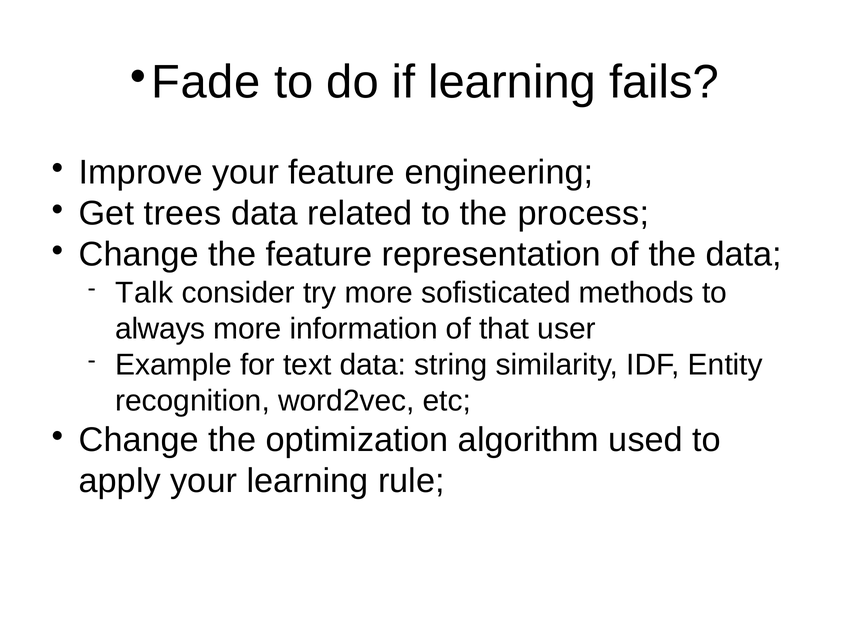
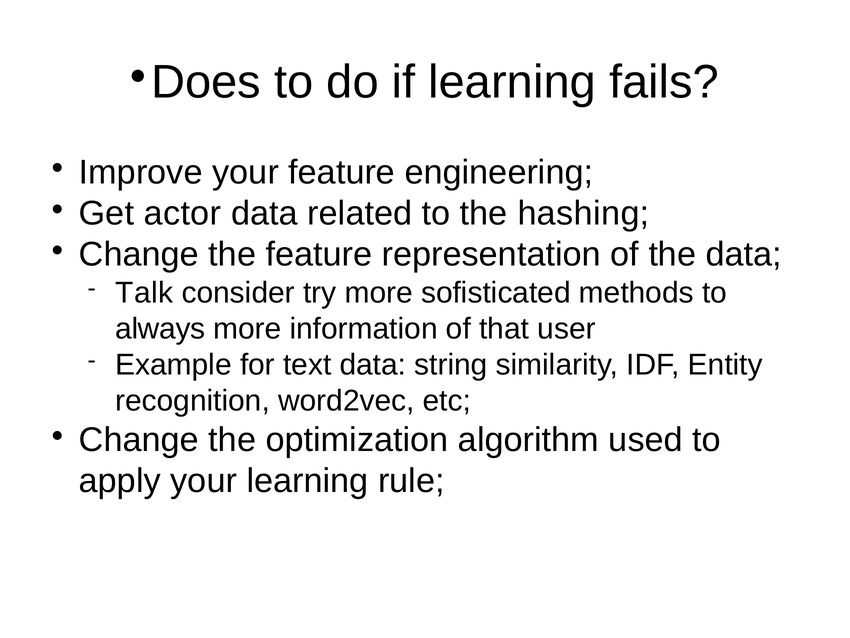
Fade: Fade -> Does (206, 82)
trees: trees -> actor (182, 213)
process: process -> hashing (583, 213)
